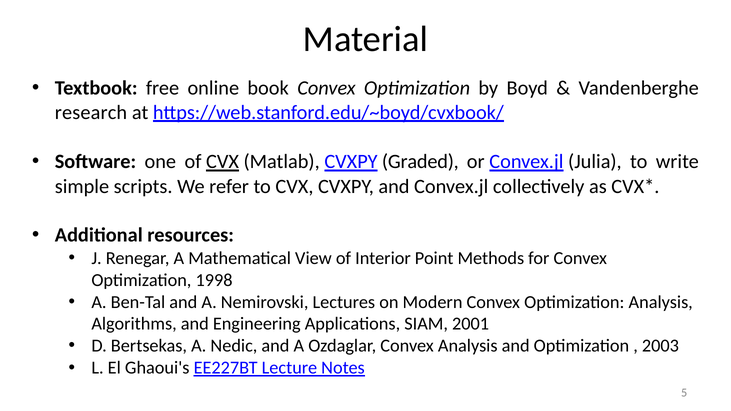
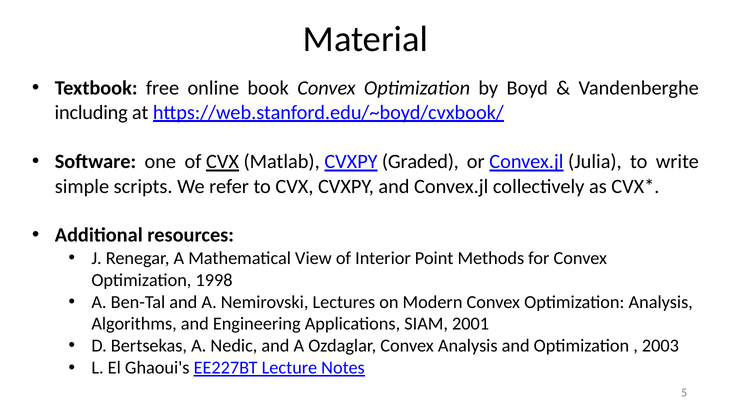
research: research -> including (91, 112)
